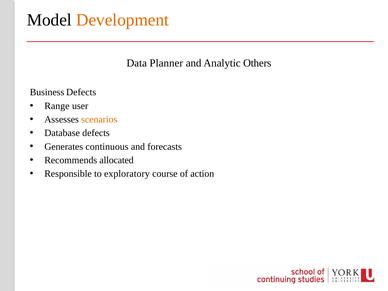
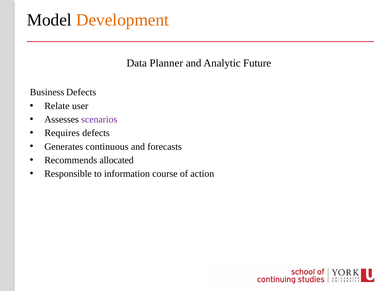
Others: Others -> Future (257, 63)
Range: Range -> Relate (57, 106)
scenarios colour: orange -> purple (99, 119)
Database: Database -> Requires (62, 133)
exploratory: exploratory -> information (127, 174)
